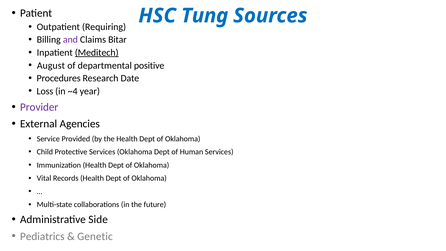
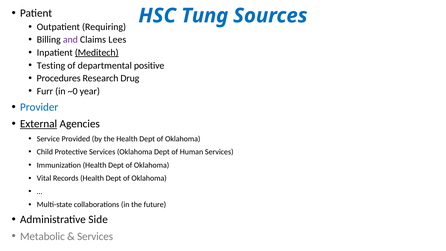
Bitar: Bitar -> Lees (117, 40)
August: August -> Testing (51, 65)
Date: Date -> Drug (130, 78)
Loss: Loss -> Furr (45, 91)
~4: ~4 -> ~0 (73, 91)
Provider colour: purple -> blue (39, 107)
External underline: none -> present (39, 124)
Pediatrics: Pediatrics -> Metabolic (42, 236)
Genetic: Genetic -> Services (95, 236)
